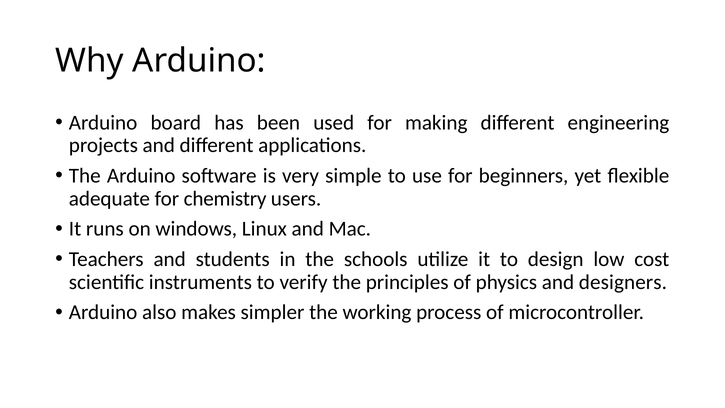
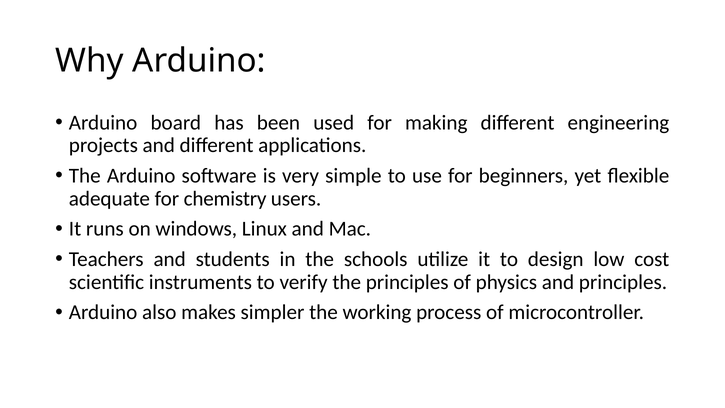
and designers: designers -> principles (623, 282)
